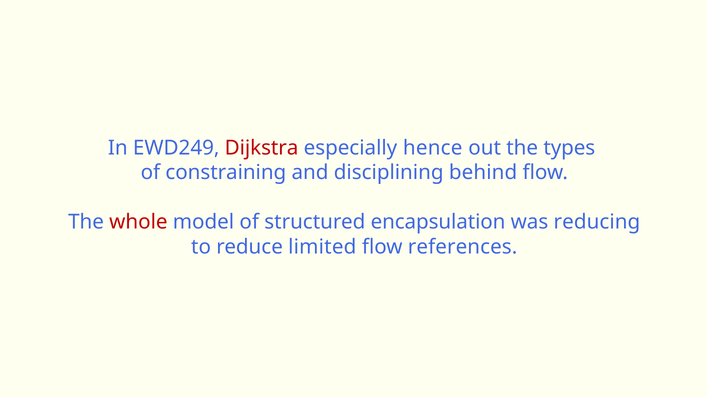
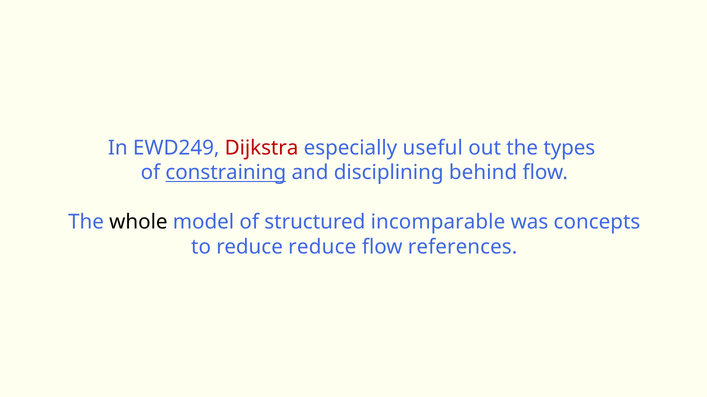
hence: hence -> useful (433, 148)
constraining underline: none -> present (226, 173)
whole colour: red -> black (138, 222)
encapsulation: encapsulation -> incomparable (438, 222)
reducing: reducing -> concepts (597, 222)
reduce limited: limited -> reduce (322, 247)
